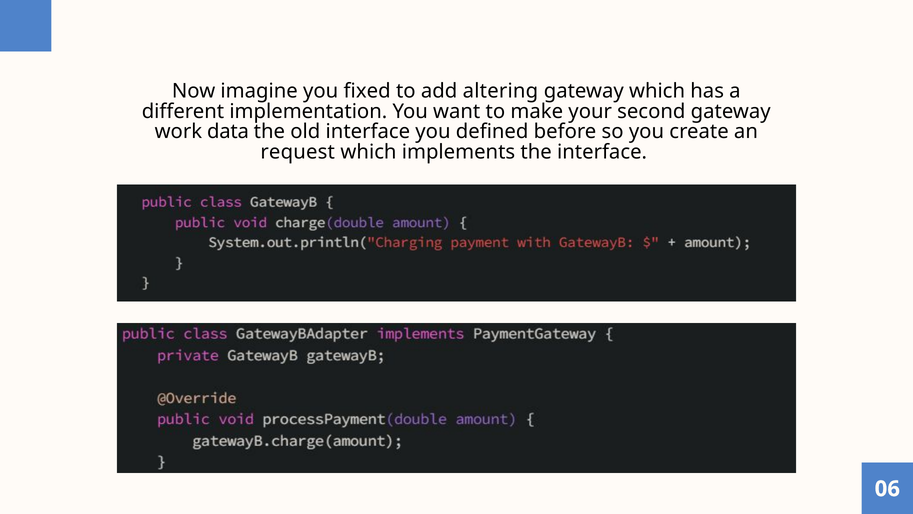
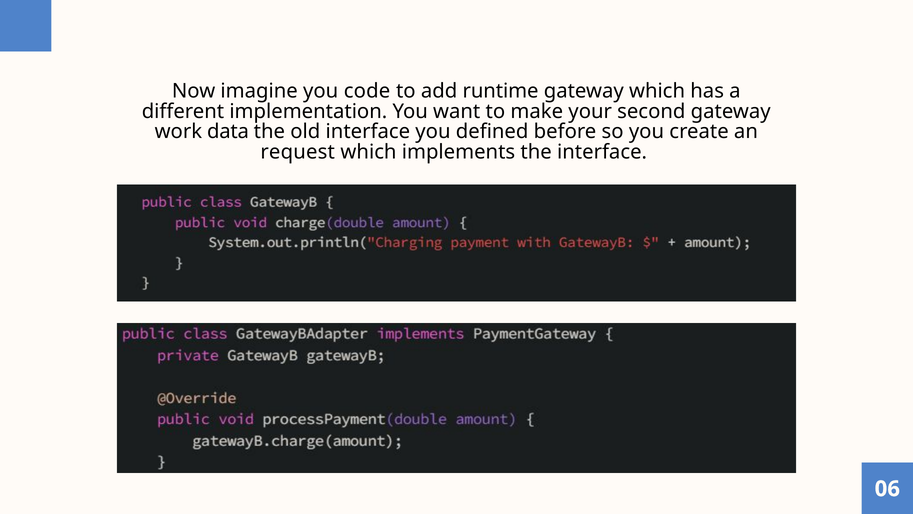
fixed: fixed -> code (367, 91)
altering: altering -> runtime (501, 91)
